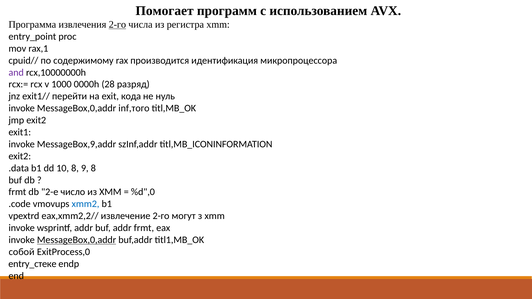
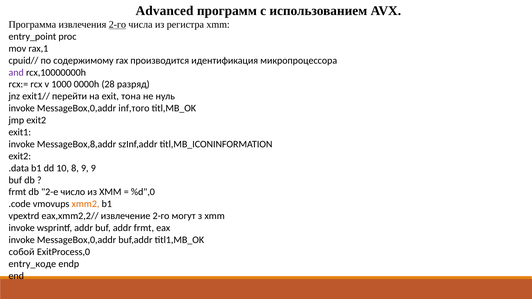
Помогает: Помогает -> Advanced (165, 11)
кода: кода -> тона (131, 96)
MessageBox,9,addr: MessageBox,9,addr -> MessageBox,8,addr (77, 144)
9 8: 8 -> 9 (93, 168)
xmm2 colour: blue -> orange (85, 204)
MessageBox,0,addr underline: present -> none (77, 240)
entry_стеке: entry_стеке -> entry_коде (32, 264)
